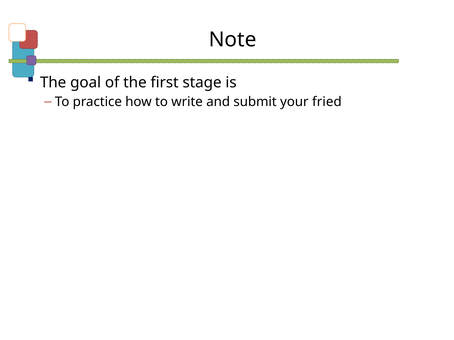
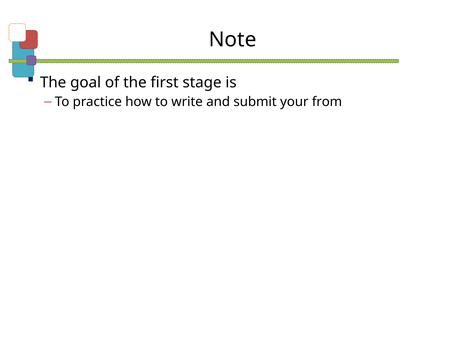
fried: fried -> from (327, 102)
